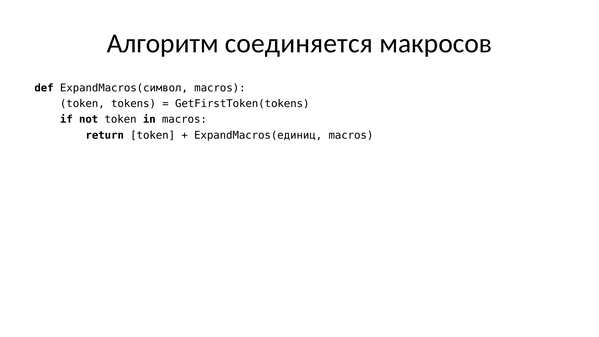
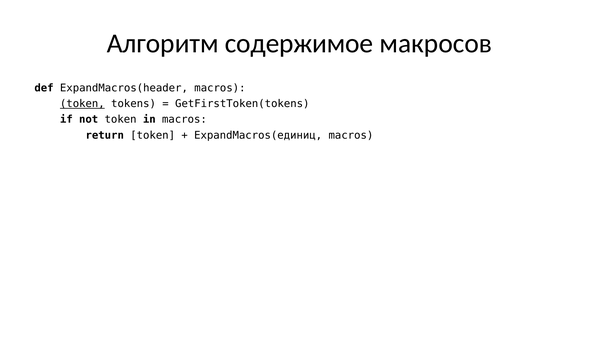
соединяется: соединяется -> содержимое (299, 43)
ExpandMacros(символ: ExpandMacros(символ -> ExpandMacros(header (124, 88)
token underline: none -> present (82, 104)
